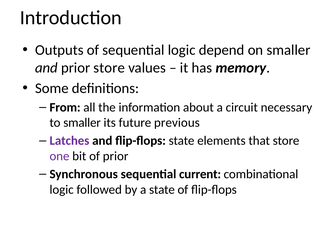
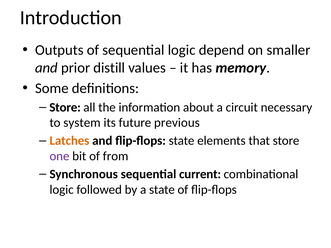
prior store: store -> distill (109, 68)
From: From -> Store (65, 107)
to smaller: smaller -> system (82, 123)
Latches colour: purple -> orange (69, 141)
of prior: prior -> from (116, 156)
